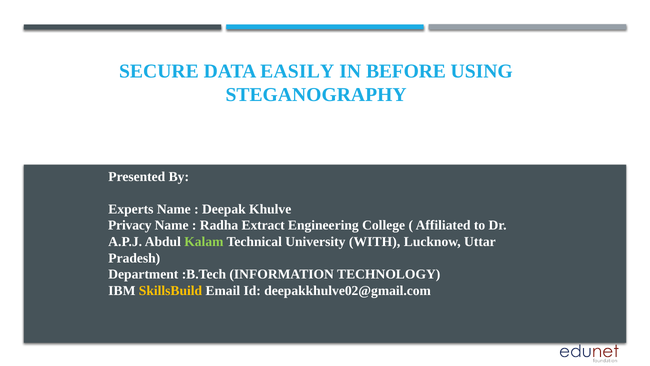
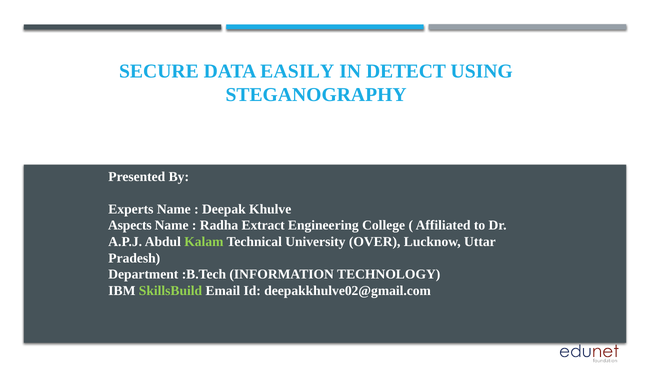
BEFORE: BEFORE -> DETECT (406, 71)
Privacy: Privacy -> Aspects (130, 225)
WITH: WITH -> OVER (375, 242)
SkillsBuild colour: yellow -> light green (170, 290)
